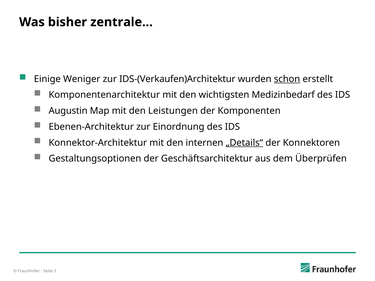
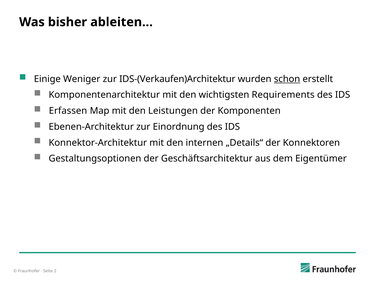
zentrale…: zentrale… -> ableiten… (122, 22)
Medizinbedarf: Medizinbedarf -> Requirements (283, 95)
Augustin: Augustin -> Erfassen (68, 111)
„Details“ underline: present -> none (244, 143)
Überprüfen: Überprüfen -> Eigentümer (321, 159)
